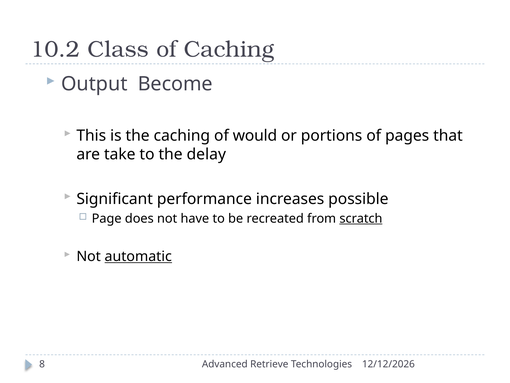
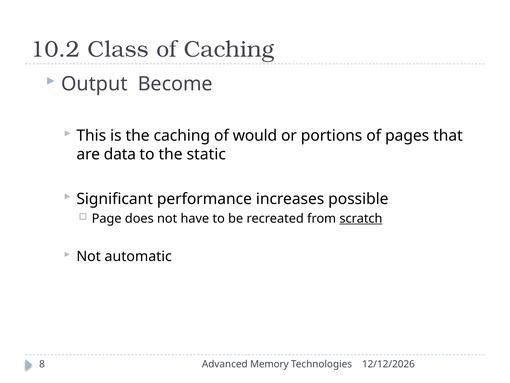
take: take -> data (120, 154)
delay: delay -> static (206, 154)
automatic underline: present -> none (138, 256)
Retrieve: Retrieve -> Memory (269, 364)
